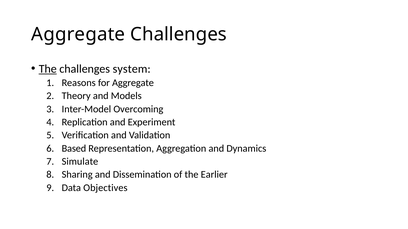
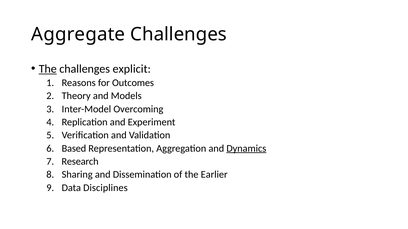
system: system -> explicit (132, 69)
for Aggregate: Aggregate -> Outcomes (133, 83)
Dynamics underline: none -> present (246, 149)
Simulate: Simulate -> Research (80, 162)
Objectives: Objectives -> Disciplines (105, 188)
